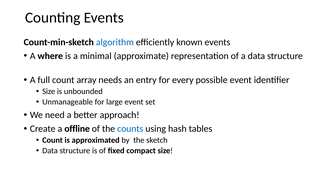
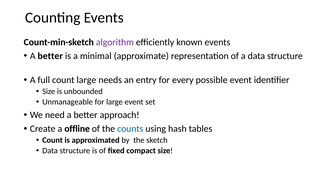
algorithm colour: blue -> purple (115, 42)
where: where -> better (50, 56)
count array: array -> large (86, 80)
